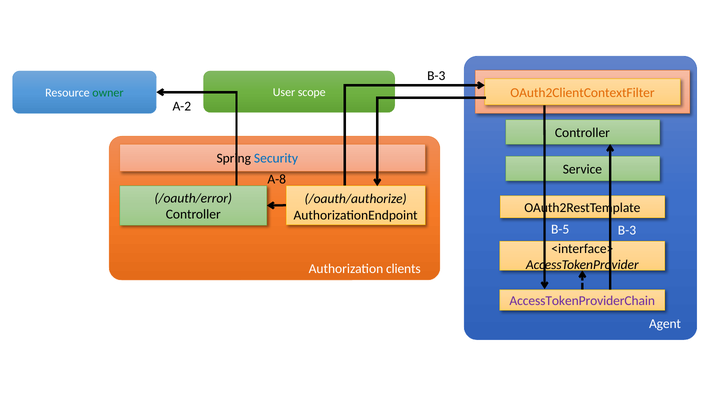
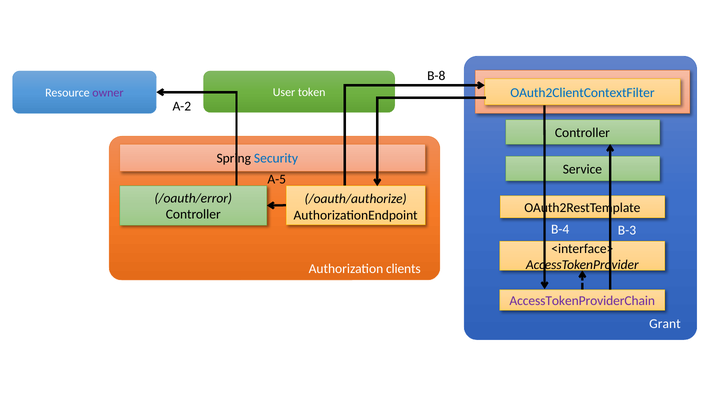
B-3: B-3 -> B-8 (436, 76)
OAuth2ClientContextFilter colour: orange -> blue (582, 93)
scope: scope -> token (312, 92)
owner colour: green -> purple (108, 93)
A-8: A-8 -> A-5 (277, 179)
B-5: B-5 -> B-4 (560, 229)
Agent: Agent -> Grant (665, 324)
